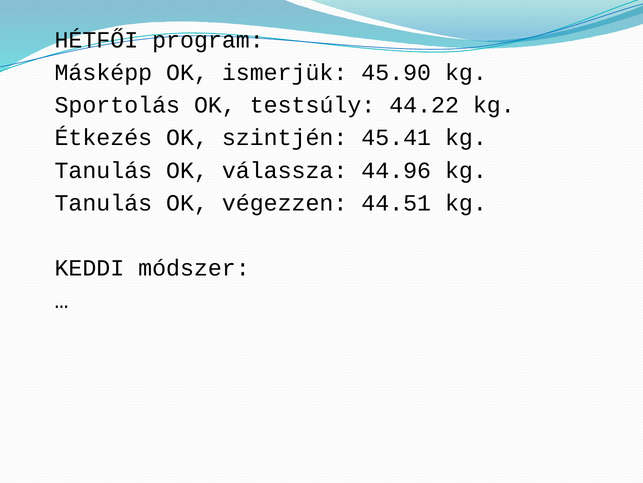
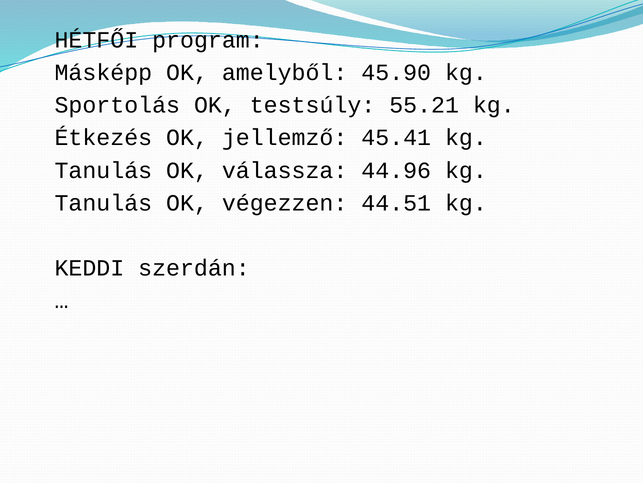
ismerjük: ismerjük -> amelyből (285, 73)
44.22: 44.22 -> 55.21 (424, 105)
szintjén: szintjén -> jellemző (285, 138)
módszer: módszer -> szerdán (194, 268)
